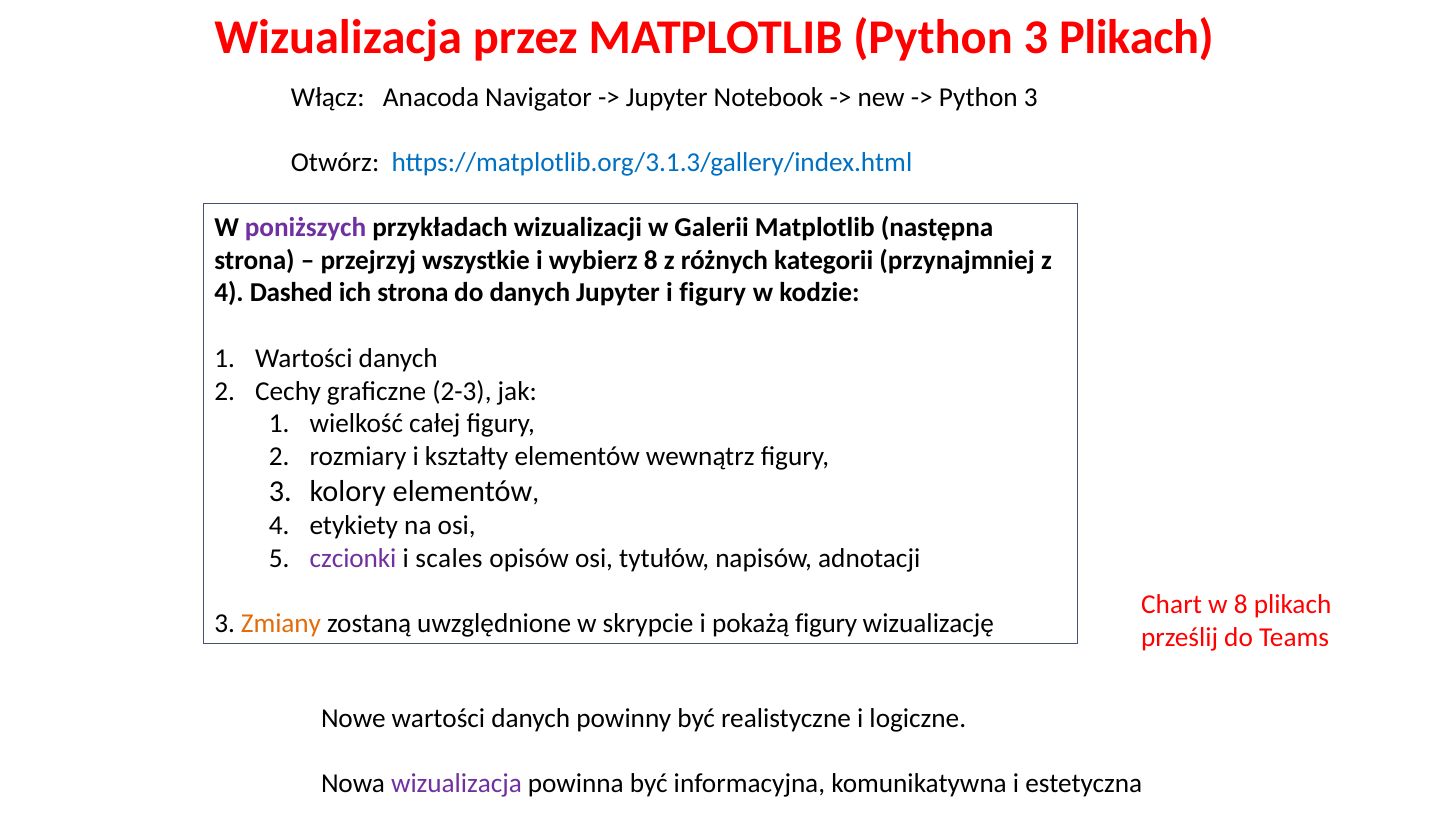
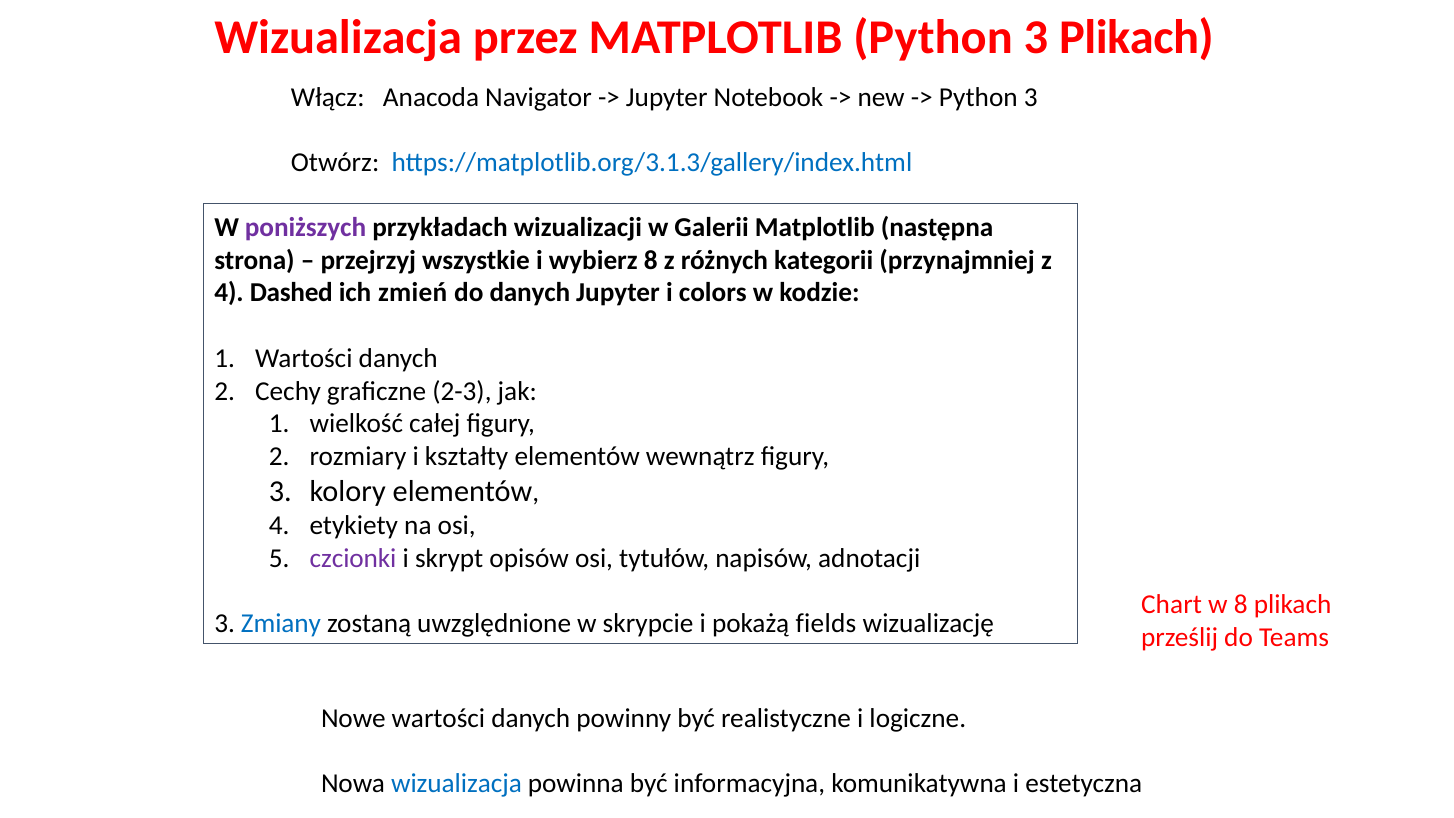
ich strona: strona -> zmień (413, 293)
i figury: figury -> colors (713, 293)
scales: scales -> skrypt (449, 558)
Zmiany colour: orange -> blue (281, 624)
pokażą figury: figury -> fields (826, 624)
wizualizacja colour: purple -> blue (456, 784)
